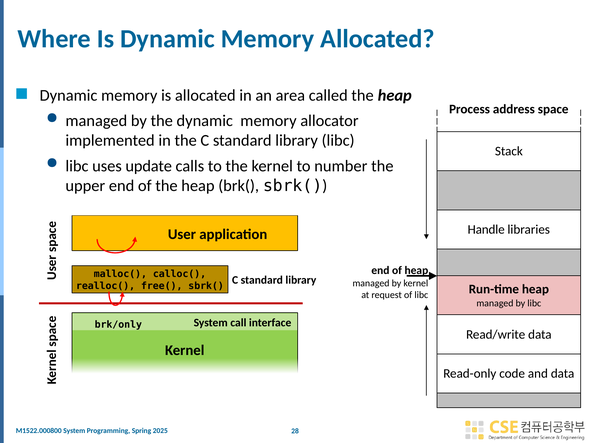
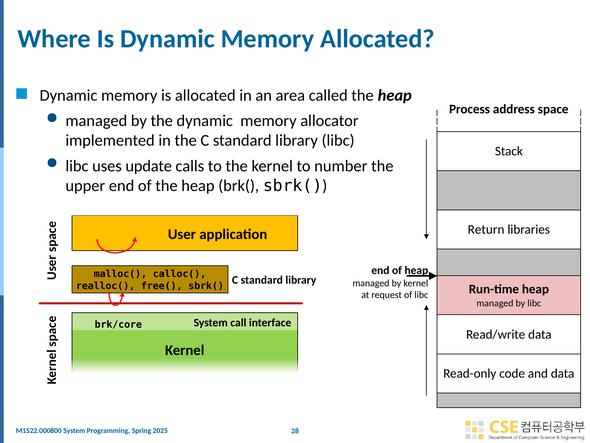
Handle: Handle -> Return (486, 229)
brk/only: brk/only -> brk/core (118, 324)
